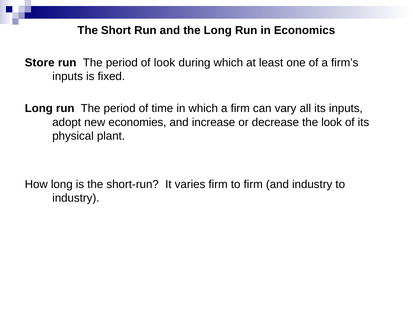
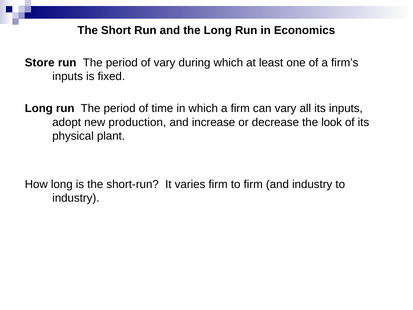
of look: look -> vary (165, 63)
economies: economies -> production (137, 122)
